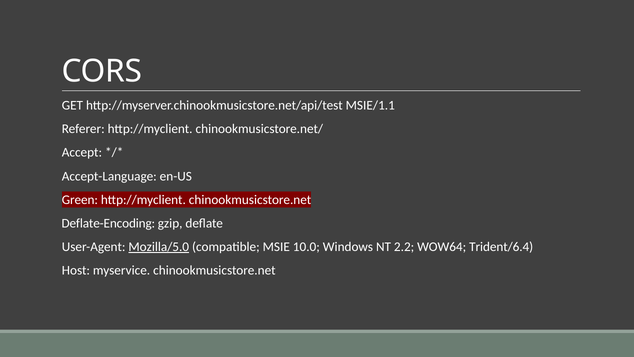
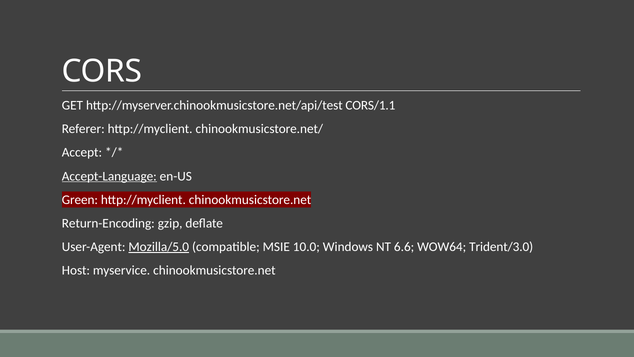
MSIE/1.1: MSIE/1.1 -> CORS/1.1 (370, 105)
Accept-Language underline: none -> present (109, 176)
Deflate-Encoding: Deflate-Encoding -> Return-Encoding (108, 223)
2.2: 2.2 -> 6.6 (404, 246)
Trident/6.4: Trident/6.4 -> Trident/3.0 (501, 246)
